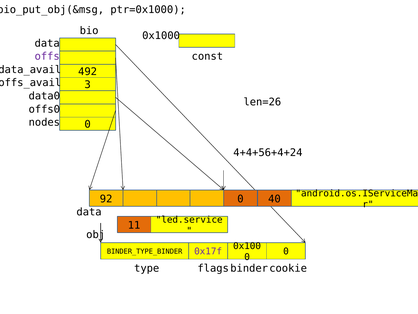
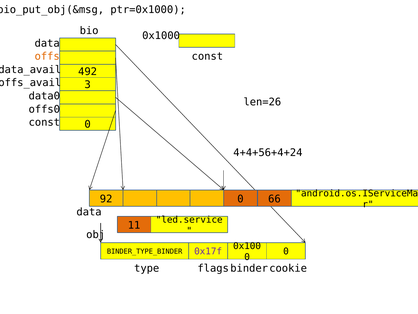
offs colour: purple -> orange (47, 56)
nodes: nodes -> const (44, 122)
40: 40 -> 66 (274, 199)
